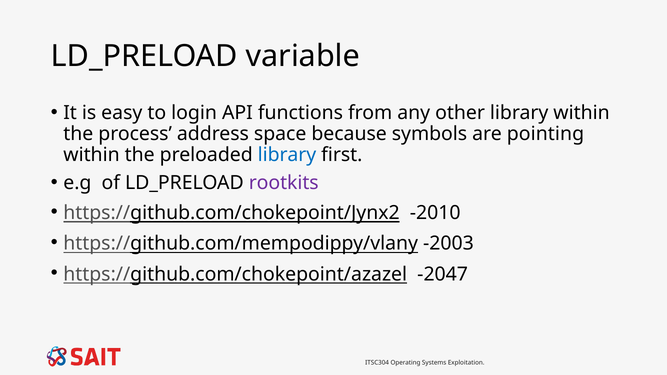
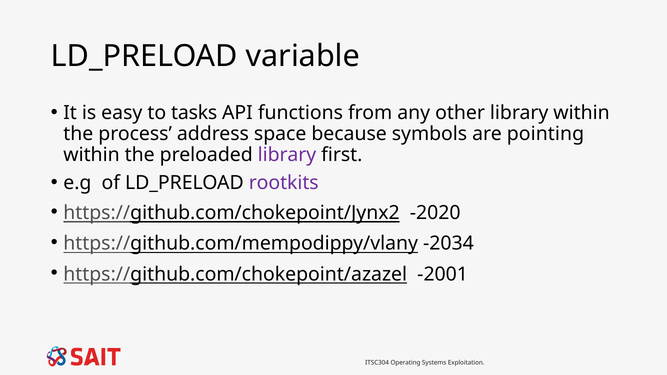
login: login -> tasks (194, 113)
library colour: blue -> purple (287, 155)
-2010: -2010 -> -2020 (435, 213)
-2003: -2003 -> -2034 (448, 244)
-2047: -2047 -> -2001 (443, 274)
